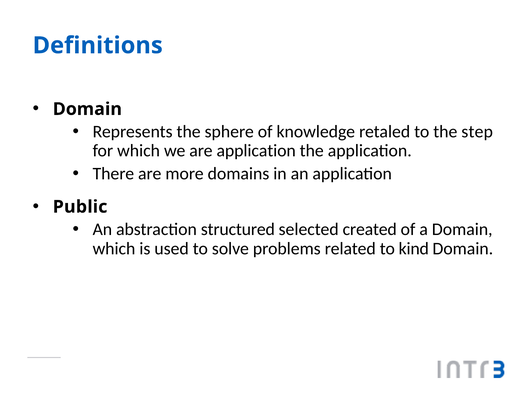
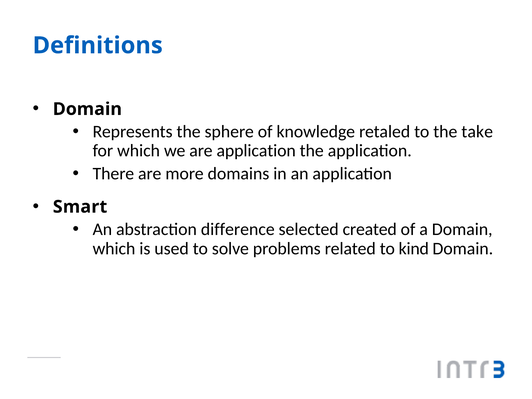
step: step -> take (477, 132)
Public: Public -> Smart (80, 207)
structured: structured -> difference (238, 229)
